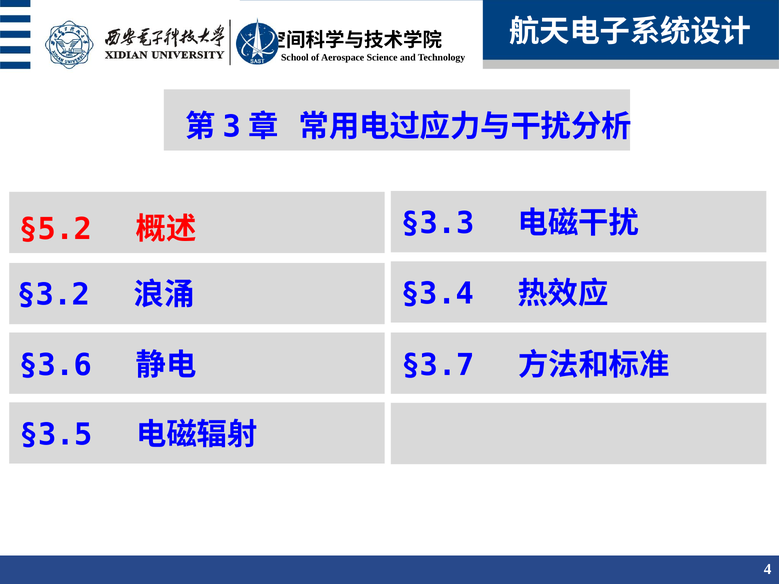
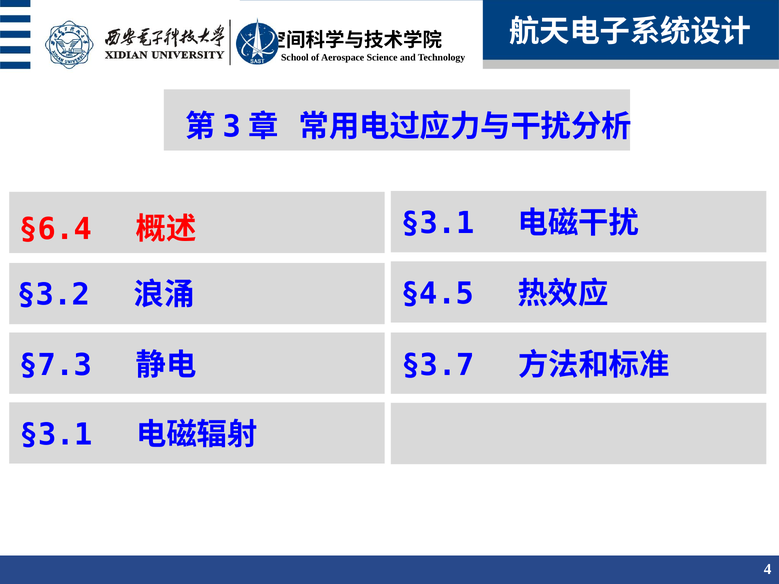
§3.3: §3.3 -> §3.1 (438, 224)
§5.2: §5.2 -> §6.4 (56, 229)
§3.4: §3.4 -> §4.5 (438, 294)
§3.6: §3.6 -> §7.3 (56, 365)
§3.5: §3.5 -> §3.1 (56, 435)
